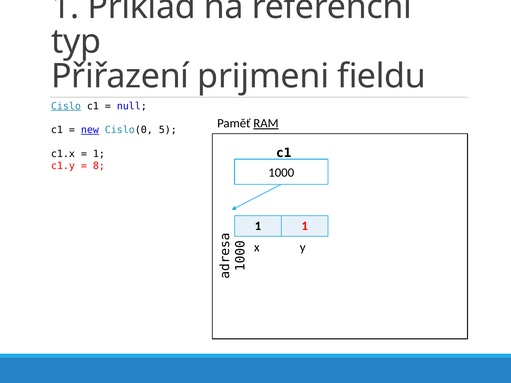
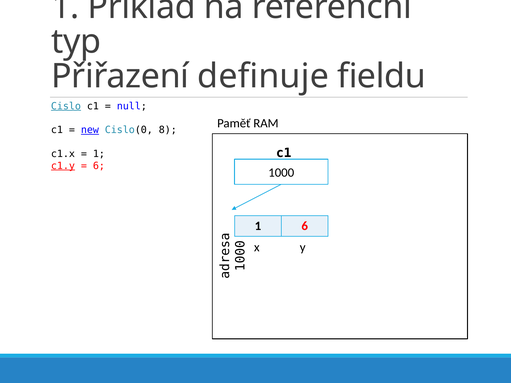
prijmeni: prijmeni -> definuje (263, 76)
RAM underline: present -> none (266, 123)
5: 5 -> 8 (168, 130)
c1.y underline: none -> present (63, 166)
8: 8 -> 6 (99, 166)
1 1: 1 -> 6 (305, 226)
